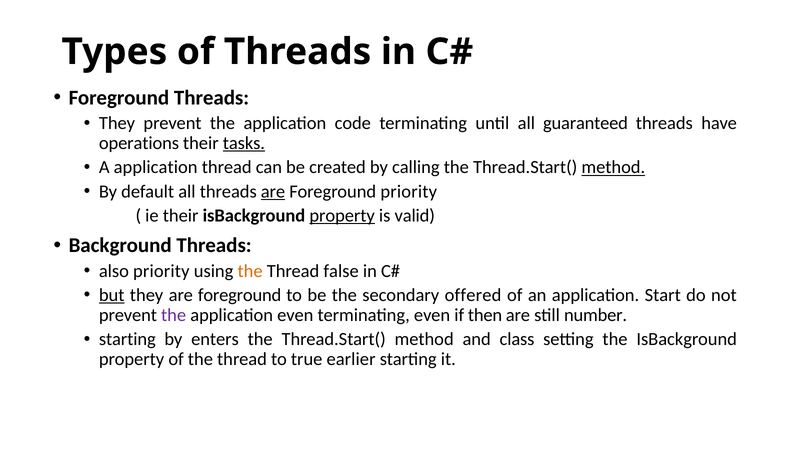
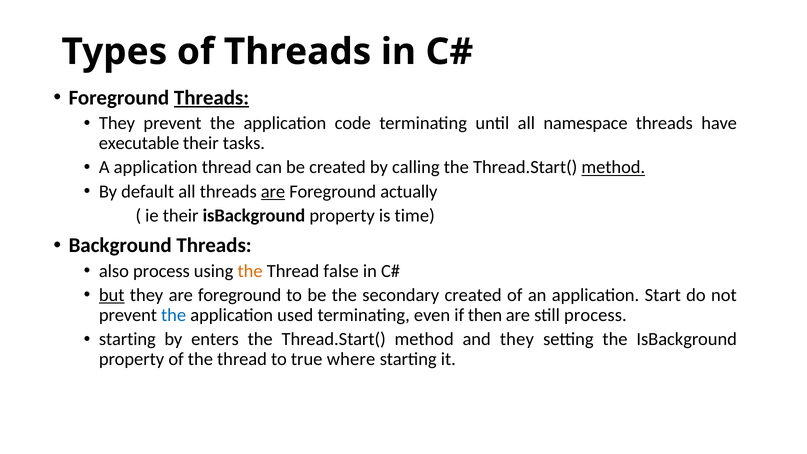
Threads underline: none -> present (212, 98)
guaranteed: guaranteed -> namespace (585, 123)
operations: operations -> executable (139, 143)
tasks underline: present -> none (244, 143)
Foreground priority: priority -> actually (409, 192)
property underline: present -> none (342, 216)
valid: valid -> time (415, 216)
also priority: priority -> process (161, 271)
secondary offered: offered -> created (473, 295)
the colour: purple -> blue (174, 315)
application even: even -> used (295, 315)
still number: number -> process (595, 315)
and class: class -> they (517, 339)
earlier: earlier -> where (351, 359)
